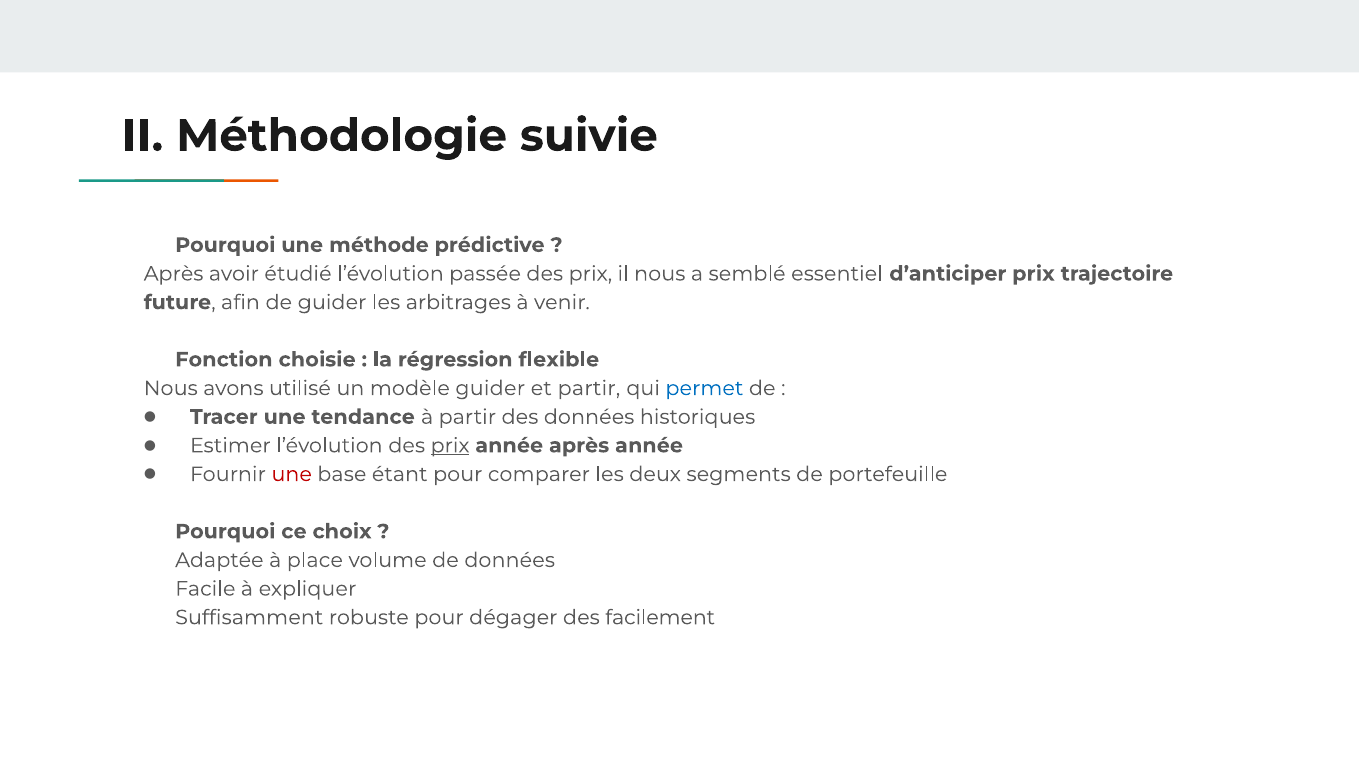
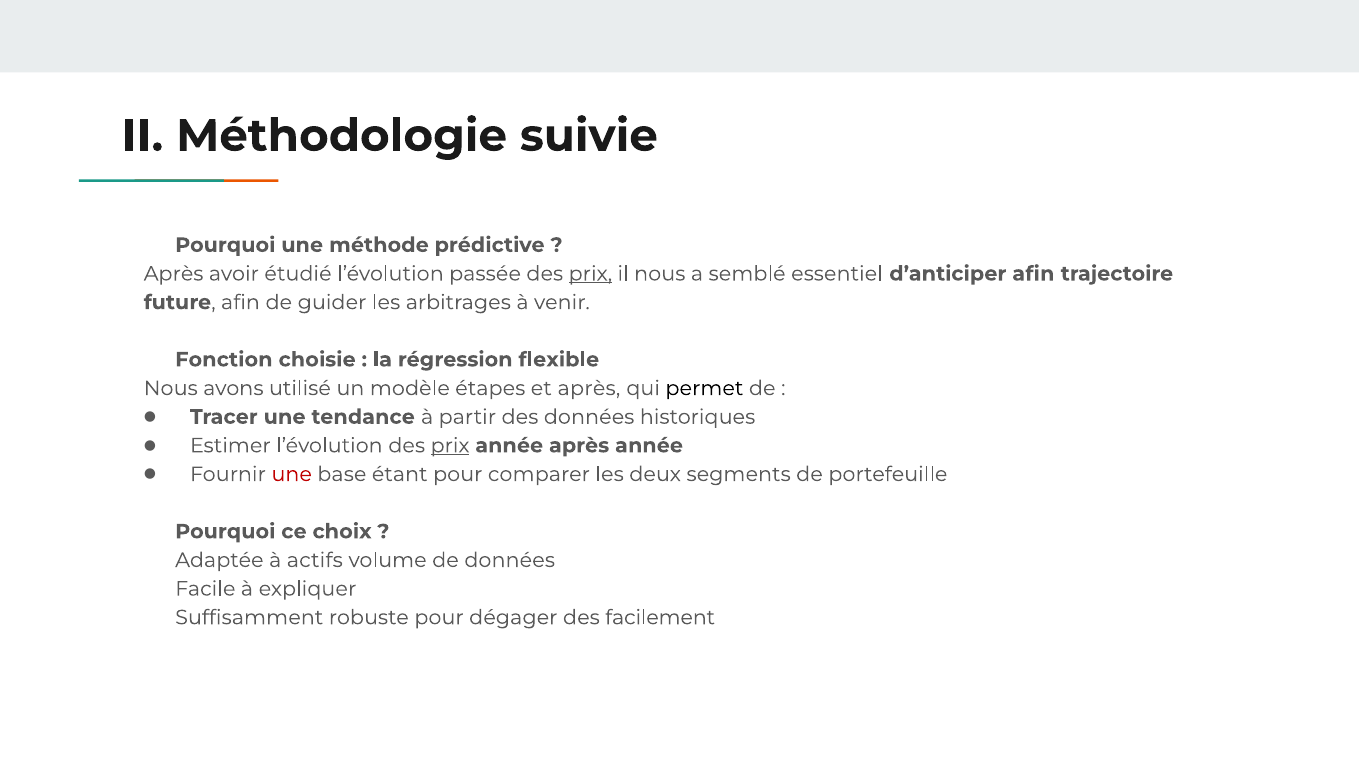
prix underline: none -> present (590, 274)
d’anticiper prix: prix -> afin (1033, 274)
modèle guider: guider -> étapes (490, 388)
et partir: partir -> après (589, 388)
permet colour: blue -> black (704, 388)
place: place -> actifs (315, 560)
